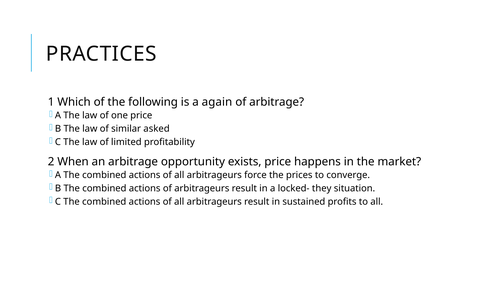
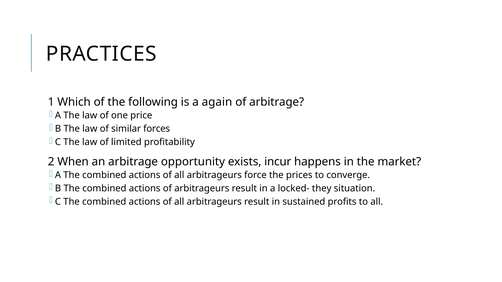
asked: asked -> forces (157, 129)
exists price: price -> incur (278, 162)
